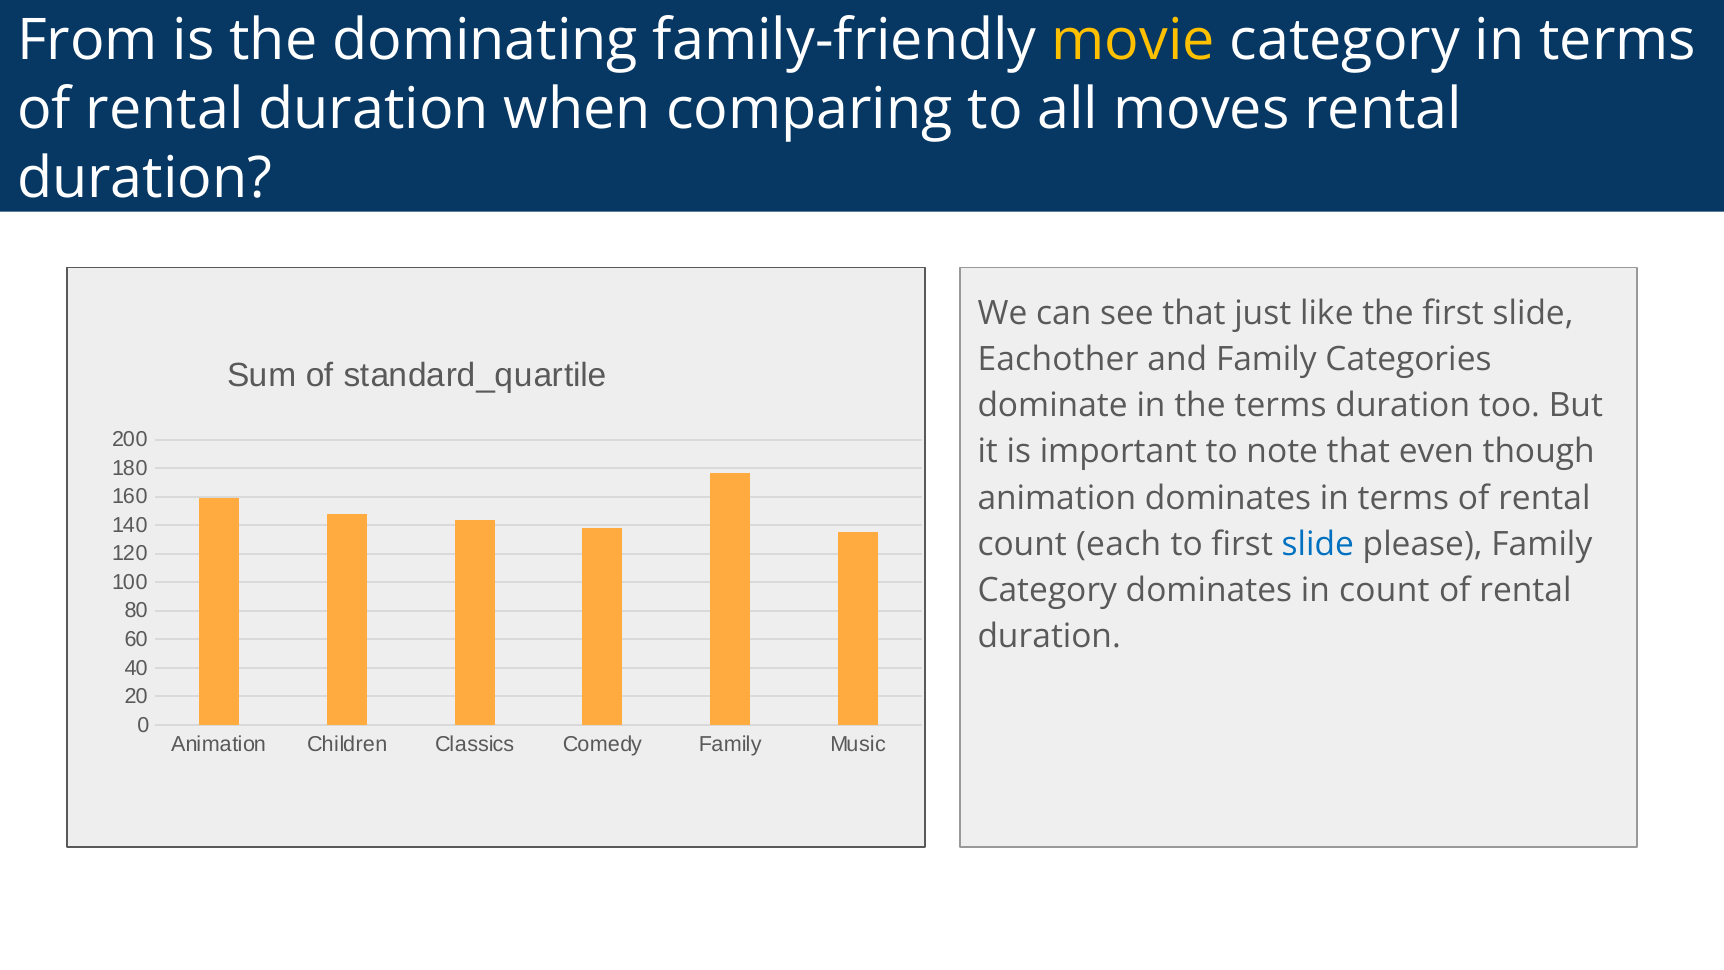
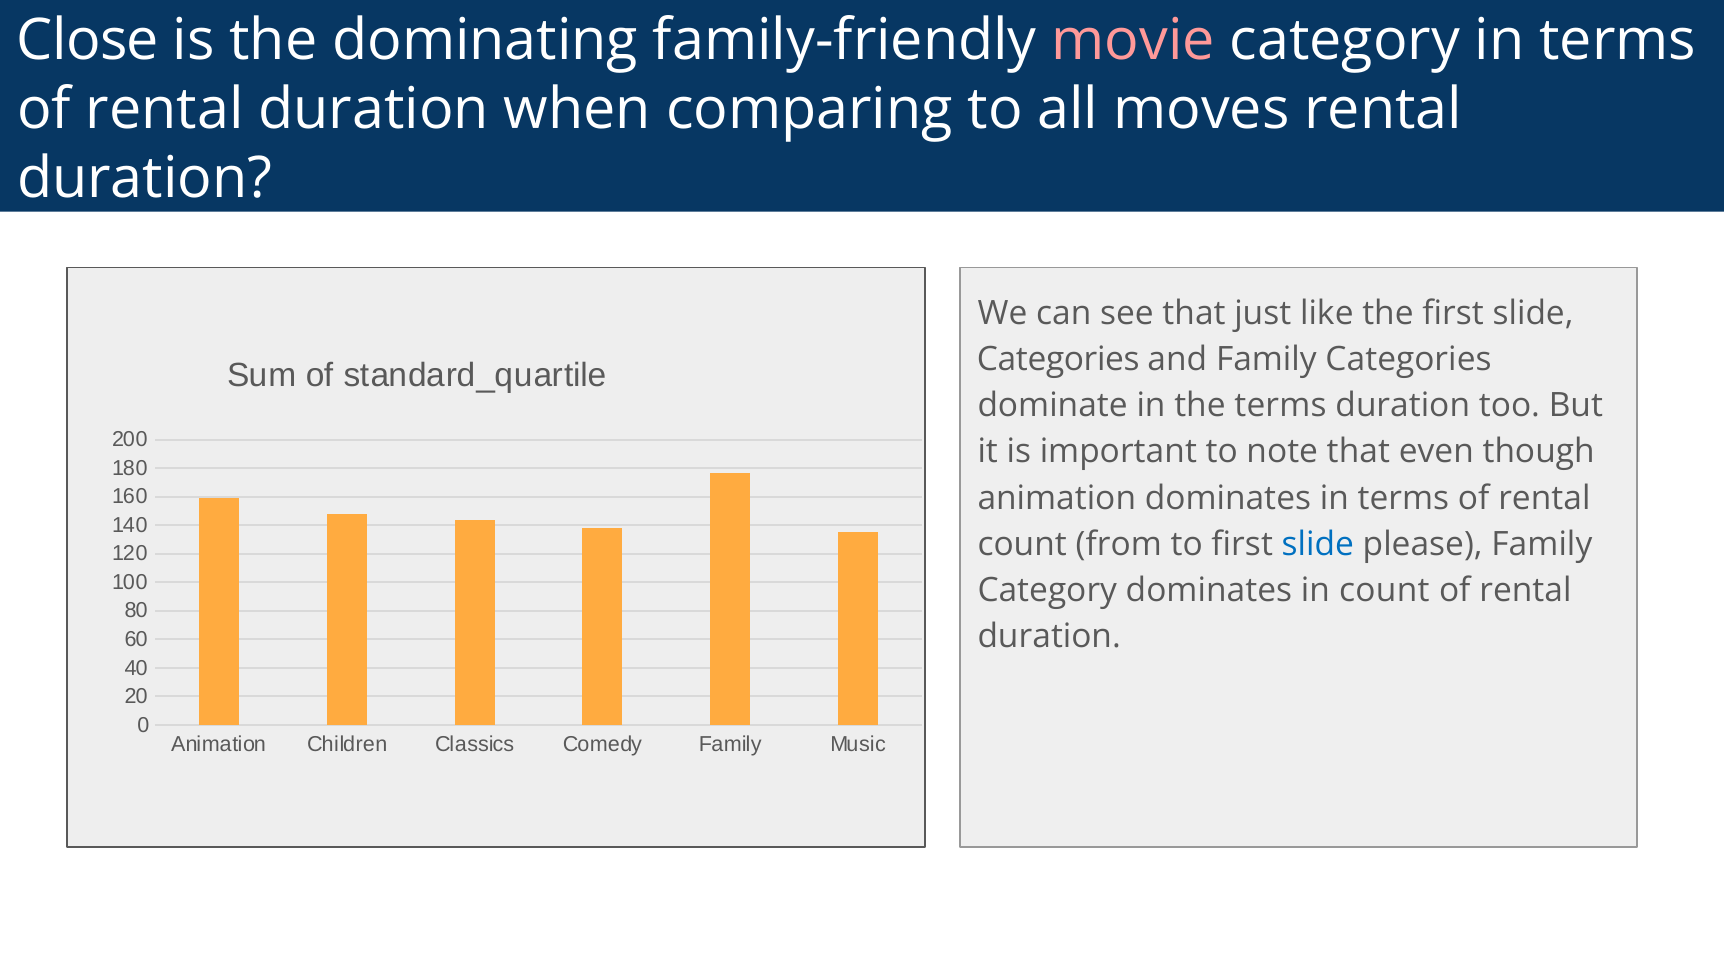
From: From -> Close (88, 41)
movie colour: yellow -> pink (1133, 41)
Eachother: Eachother -> Categories (1058, 359)
each: each -> from (1119, 544)
